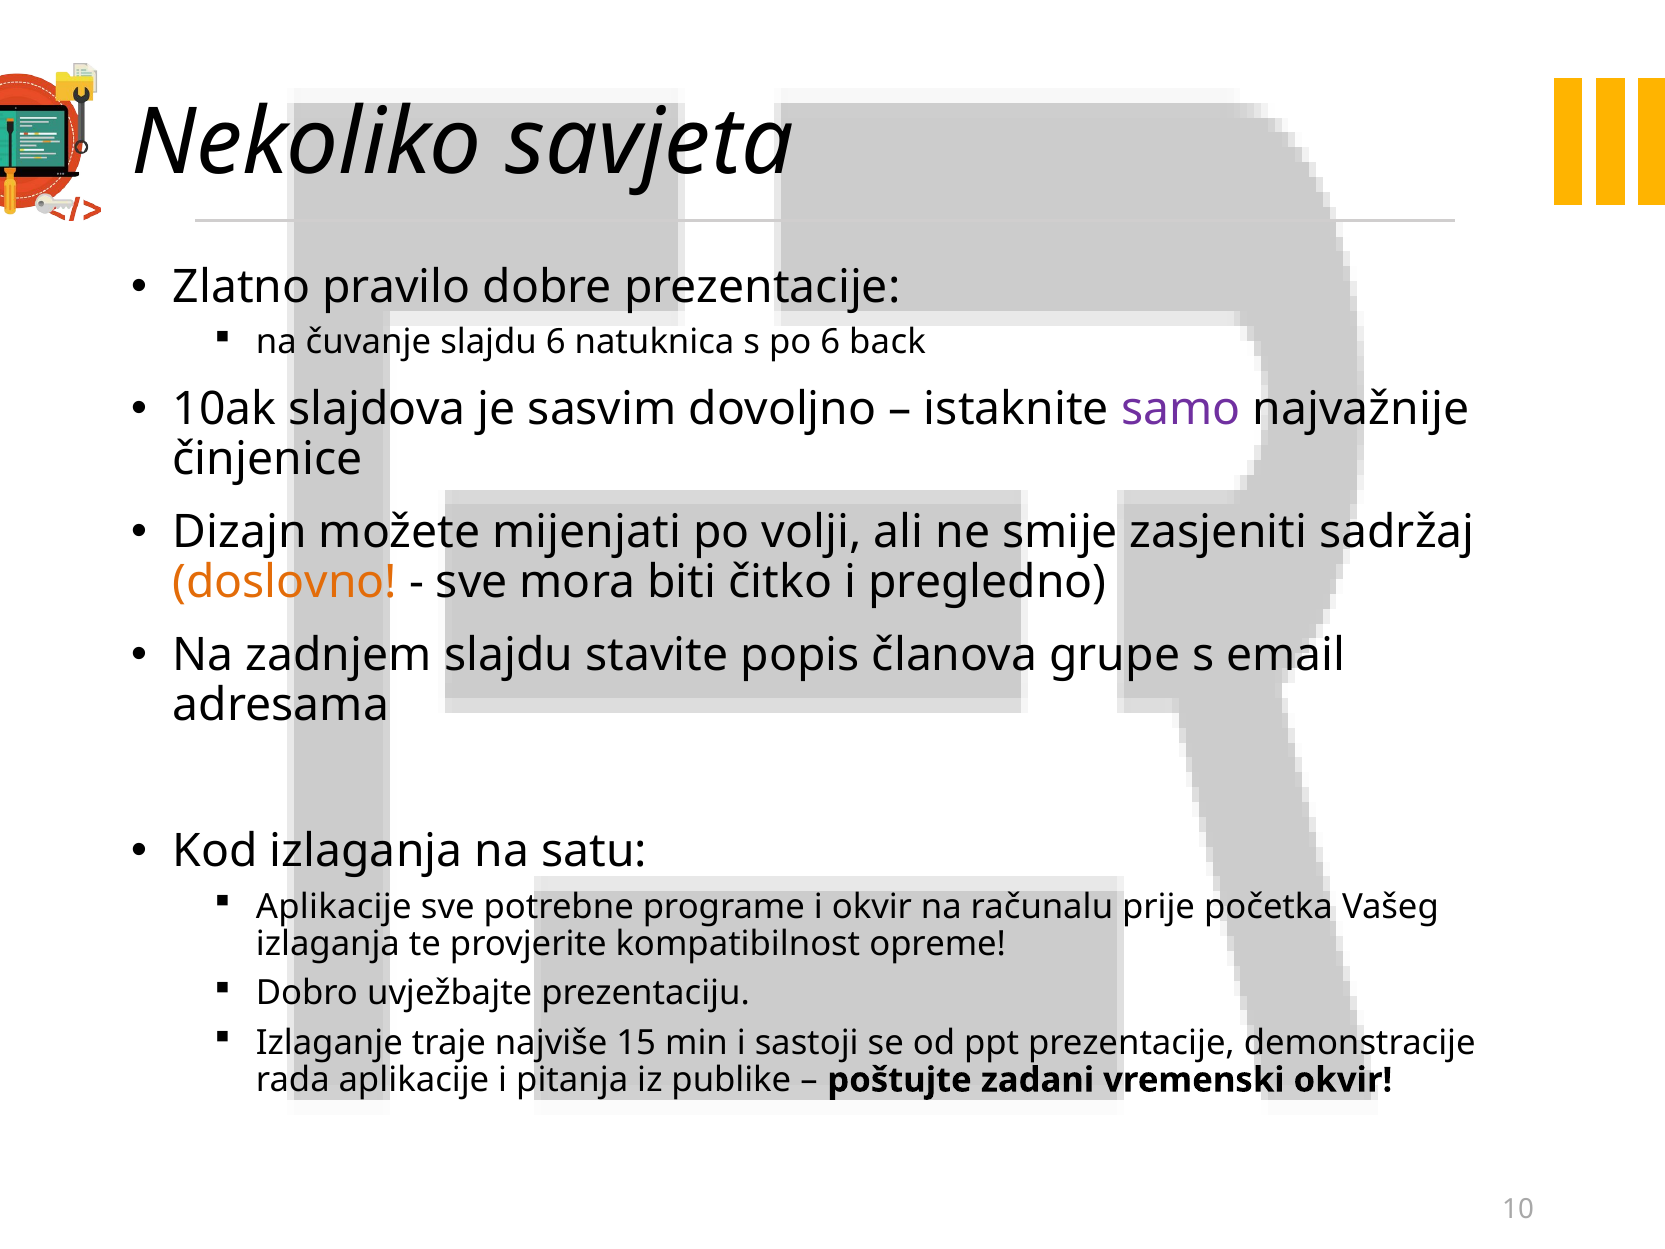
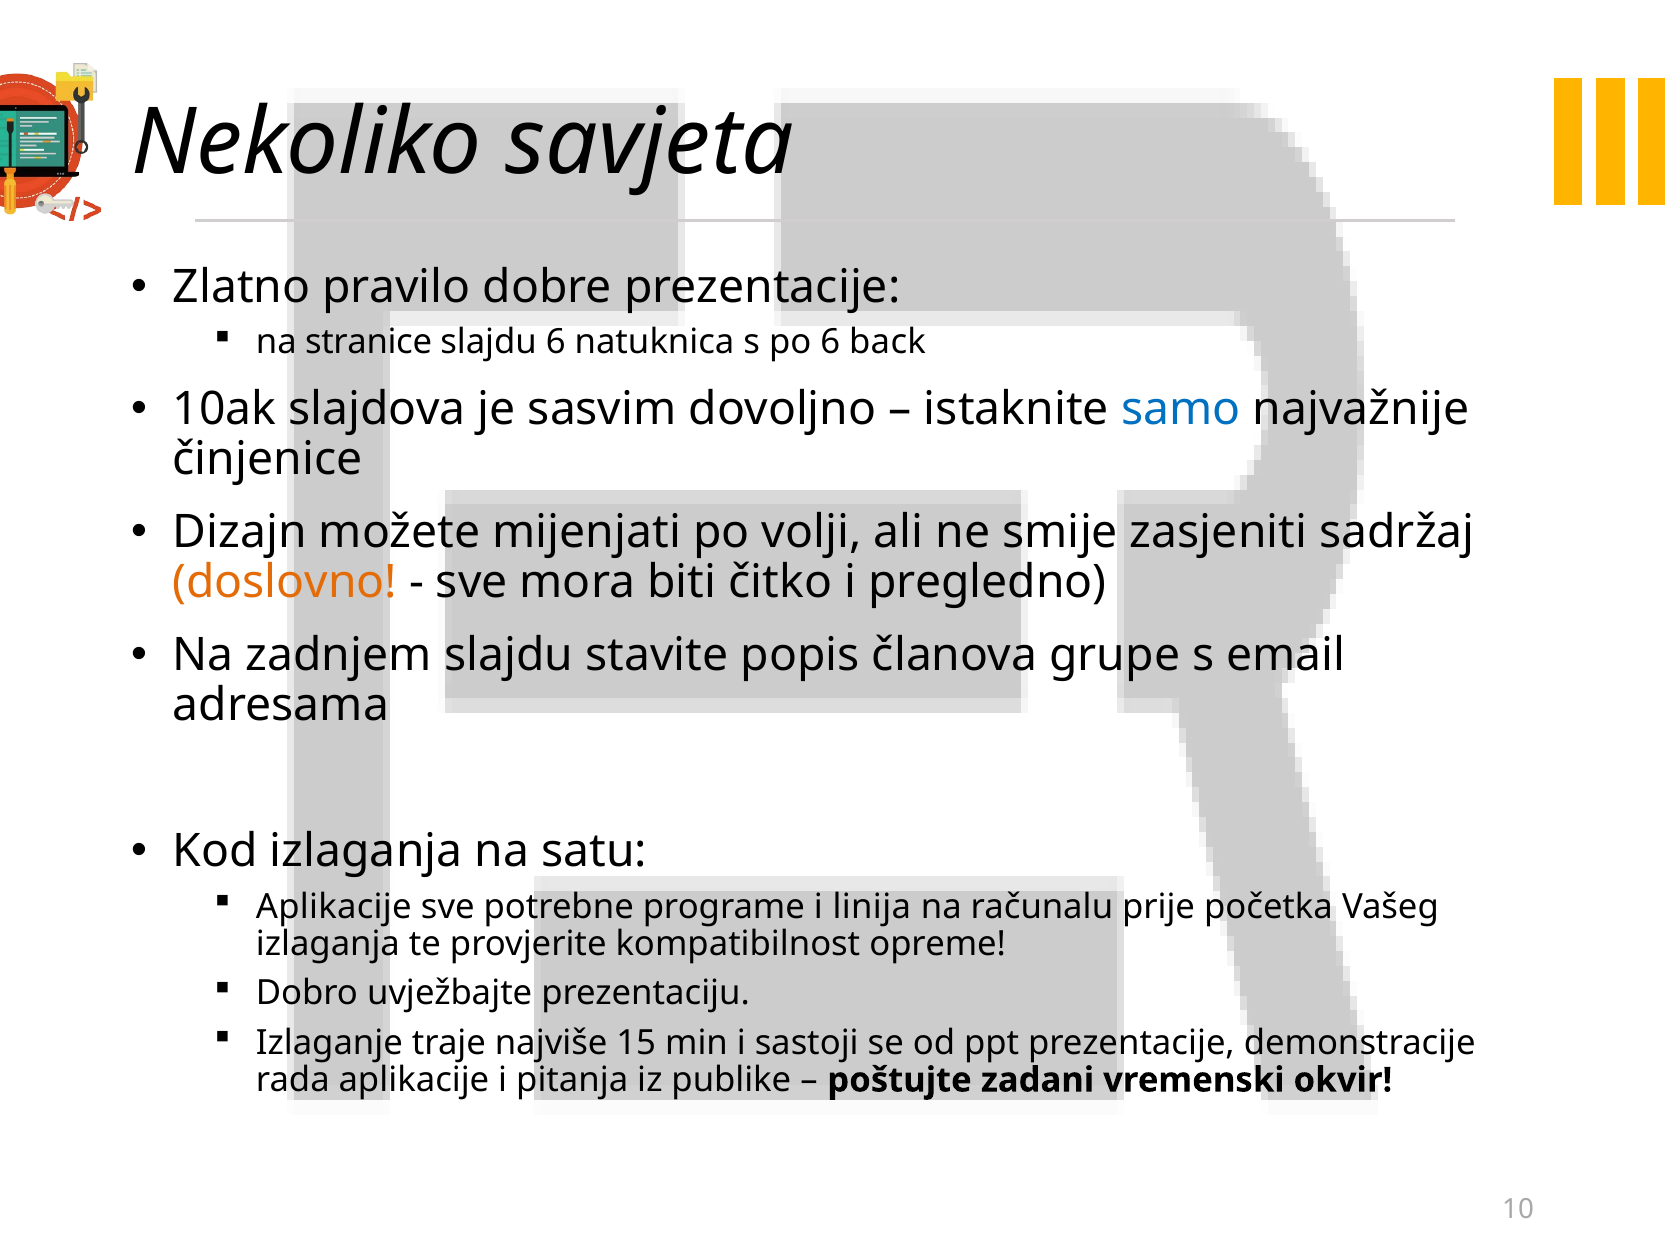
čuvanje: čuvanje -> stranice (369, 342)
samo colour: purple -> blue (1181, 409)
i okvir: okvir -> linija (872, 907)
